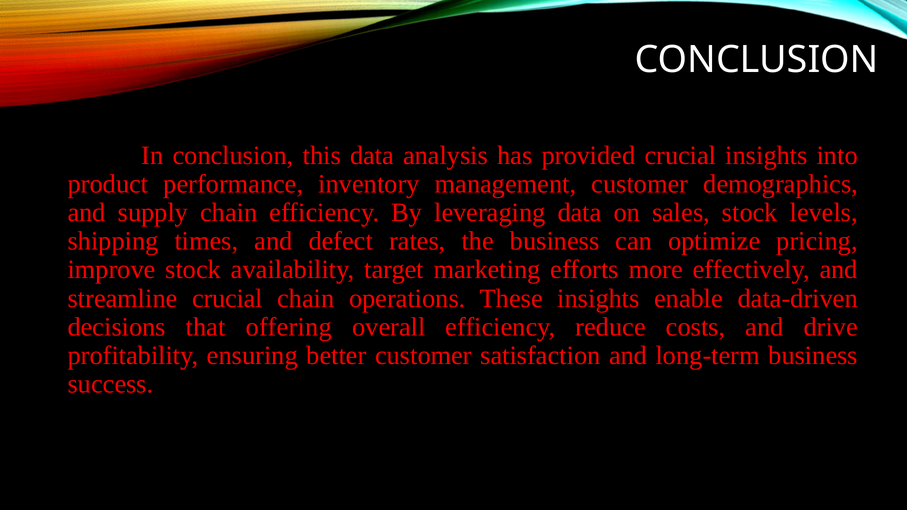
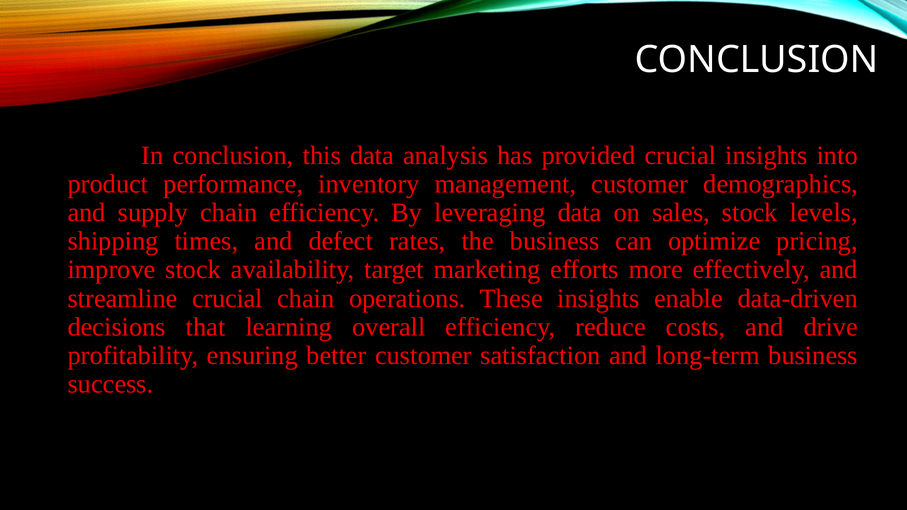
offering: offering -> learning (289, 327)
